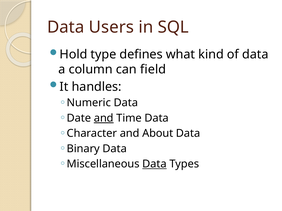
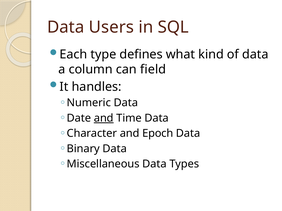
Hold: Hold -> Each (73, 54)
About: About -> Epoch (158, 134)
Data underline: present -> none (155, 164)
